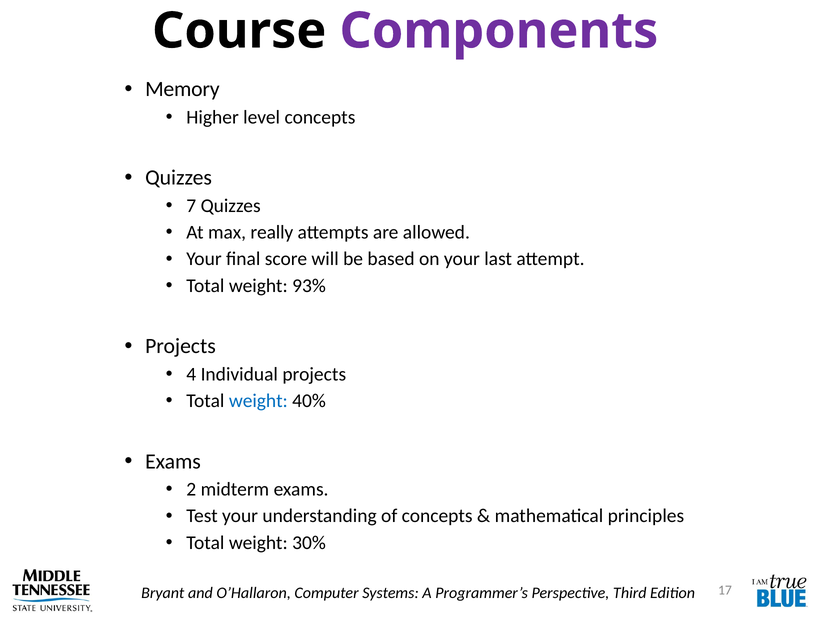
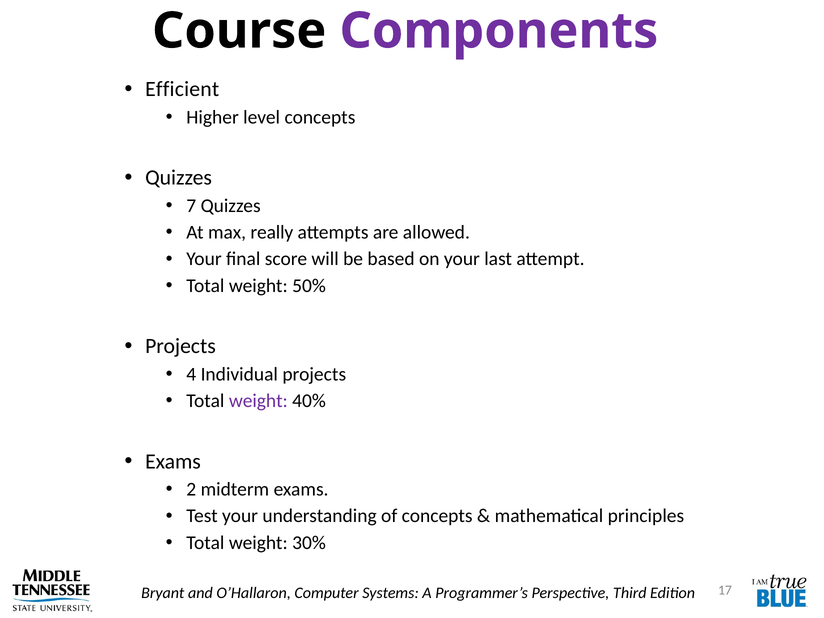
Memory: Memory -> Efficient (182, 89)
93%: 93% -> 50% (309, 286)
weight colour: blue -> purple (258, 401)
